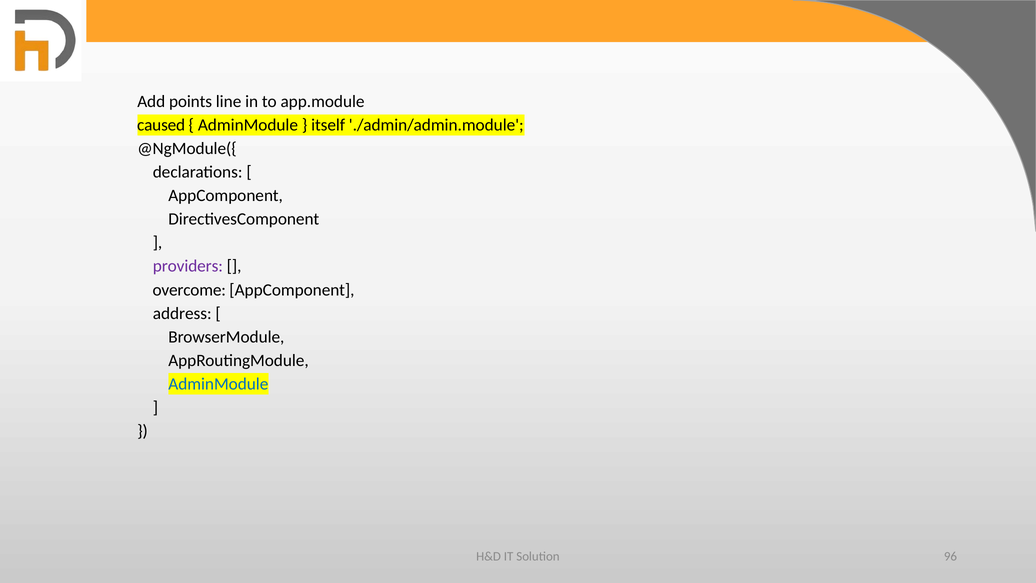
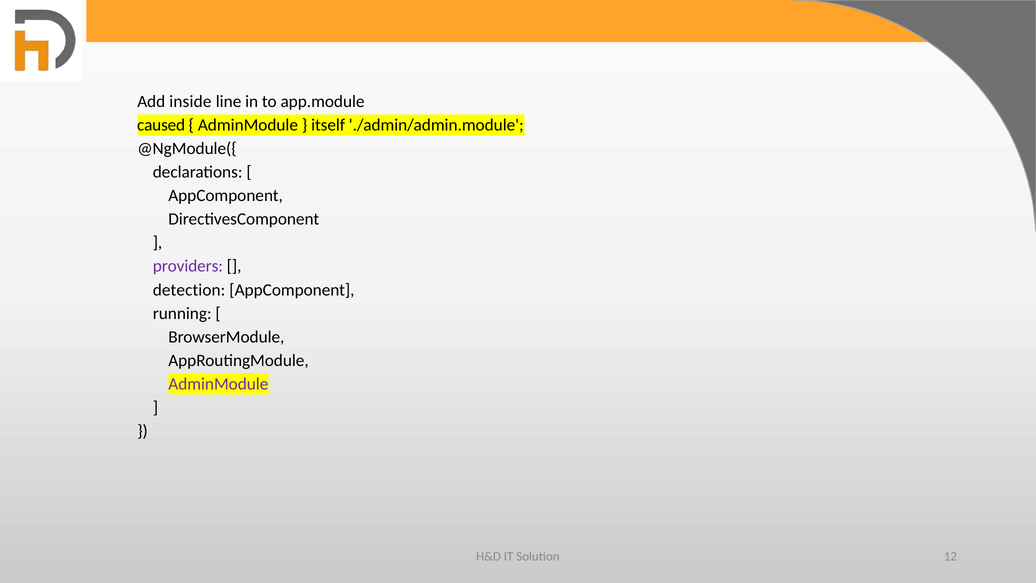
points: points -> inside (190, 101)
overcome: overcome -> detection (189, 290)
address: address -> running (182, 313)
AdminModule colour: blue -> purple (218, 384)
96: 96 -> 12 (950, 556)
